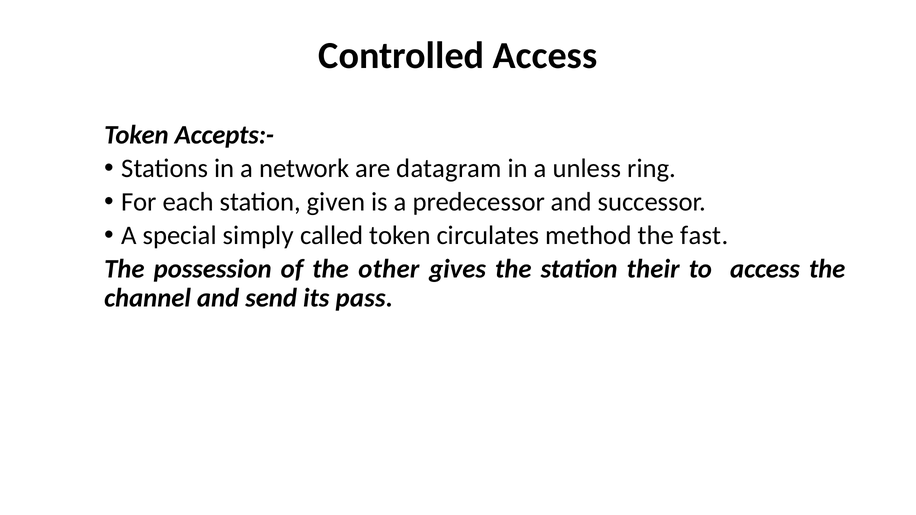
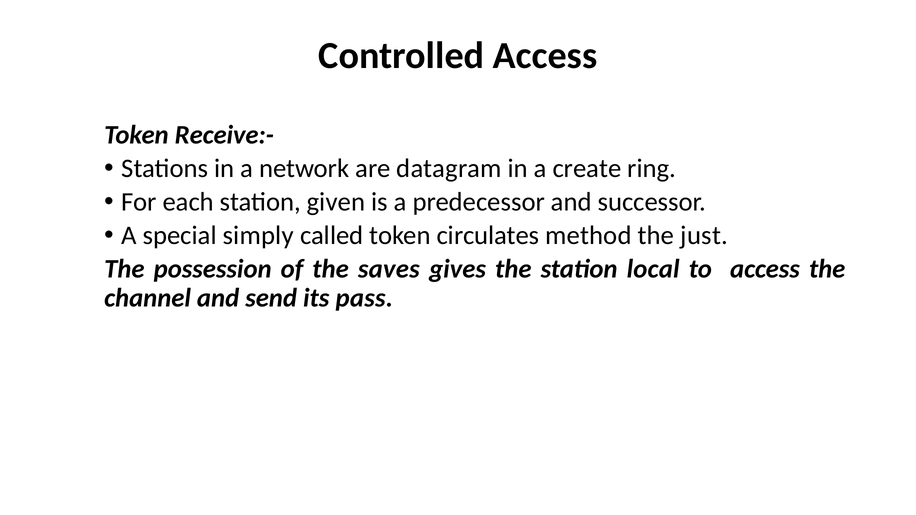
Accepts:-: Accepts:- -> Receive:- (224, 135)
unless: unless -> create (587, 168)
fast: fast -> just (704, 236)
other: other -> saves (389, 269)
their: their -> local (653, 269)
